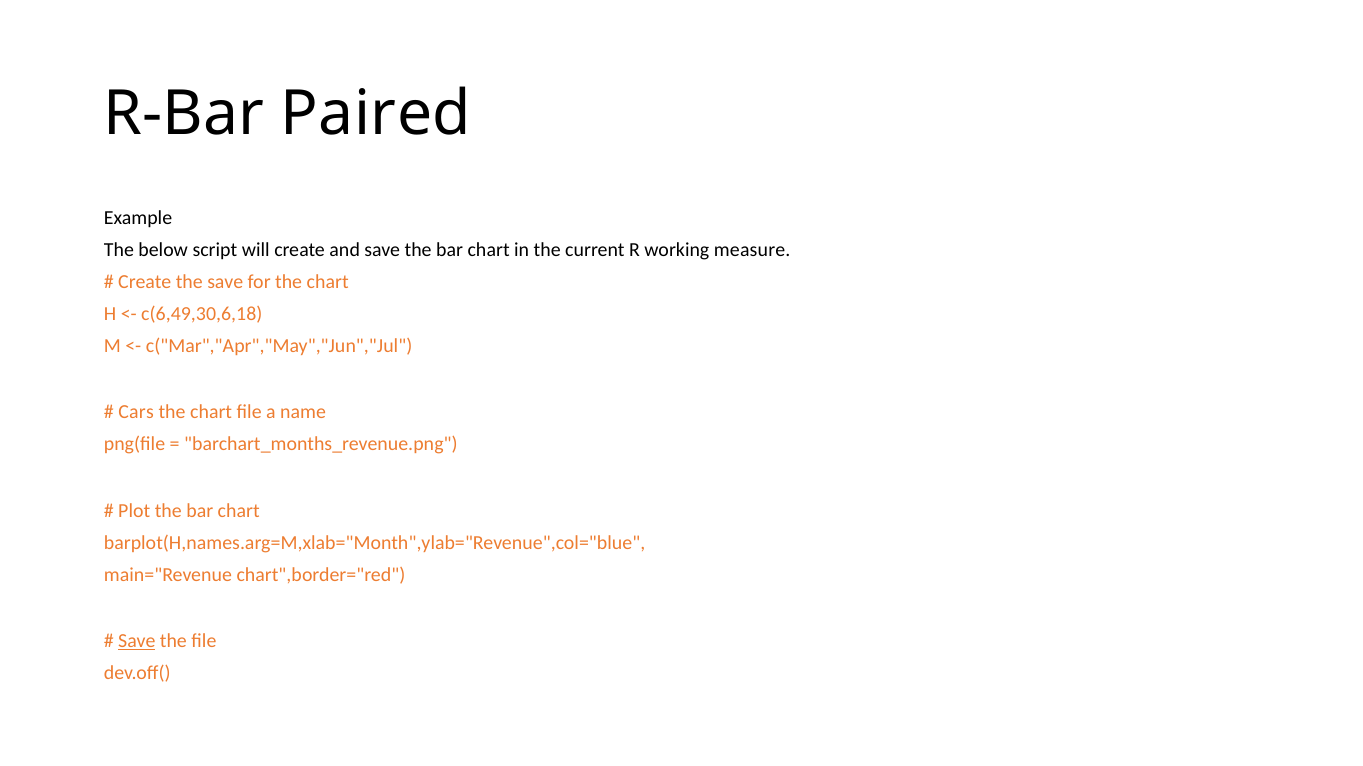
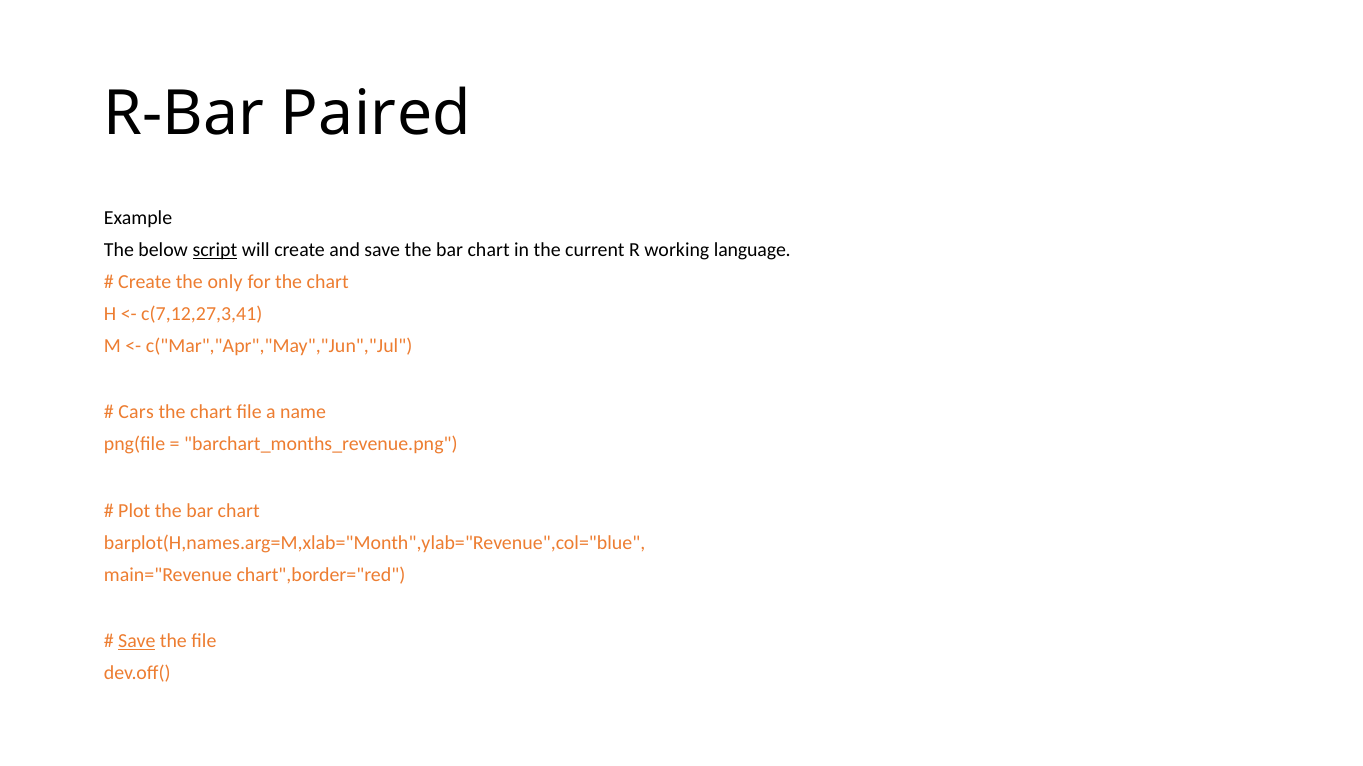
script underline: none -> present (215, 250)
measure: measure -> language (752, 250)
the save: save -> only (225, 282)
c(6,49,30,6,18: c(6,49,30,6,18 -> c(7,12,27,3,41 (202, 314)
